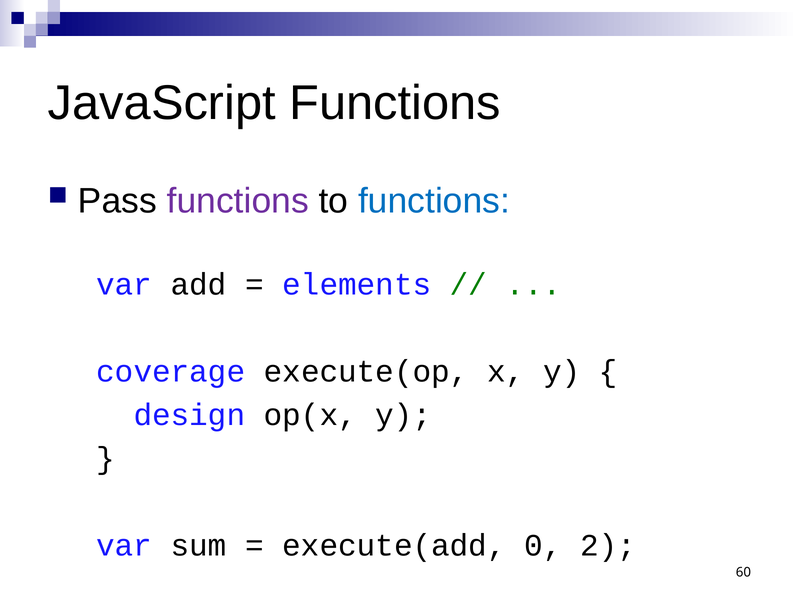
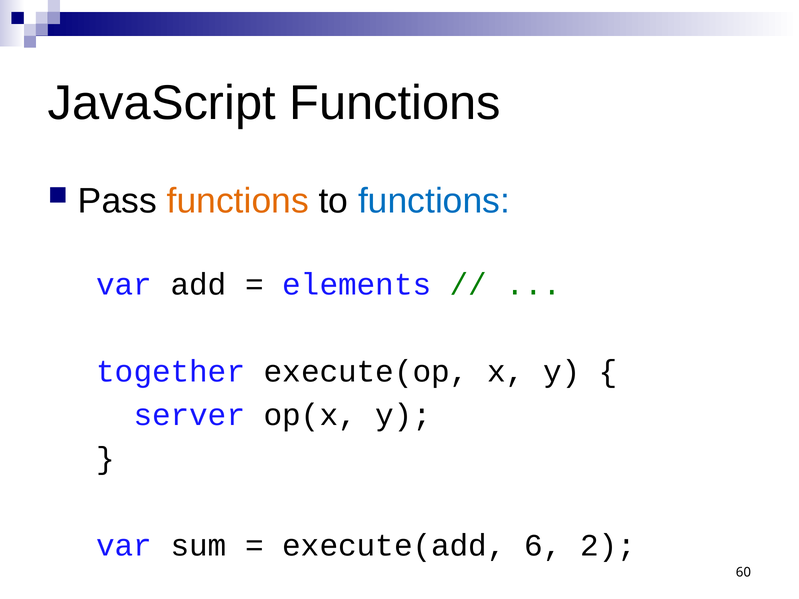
functions colour: purple -> orange (238, 201)
coverage: coverage -> together (171, 371)
design: design -> server (189, 415)
0: 0 -> 6 (543, 546)
